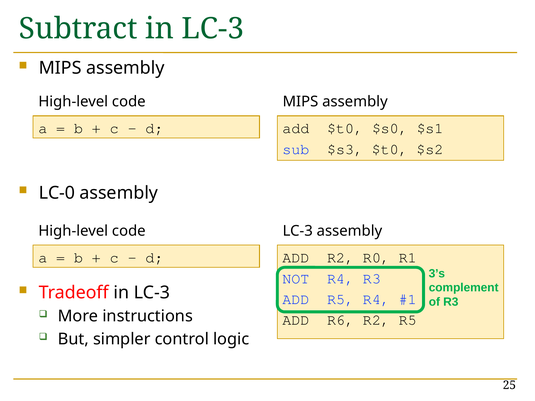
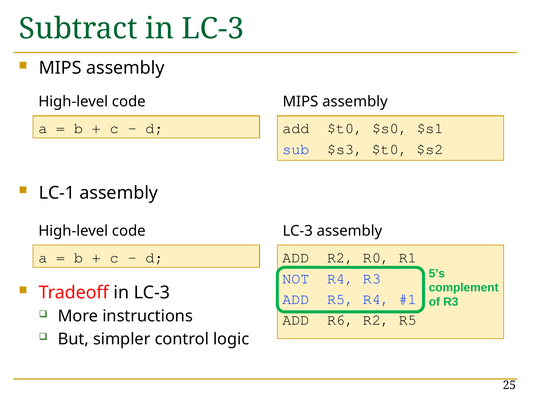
LC-0: LC-0 -> LC-1 (57, 193)
3’s: 3’s -> 5’s (437, 274)
